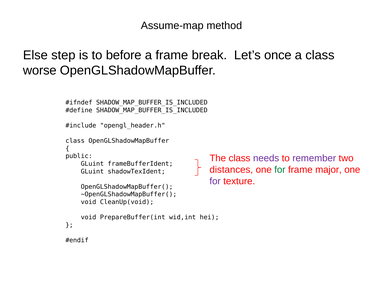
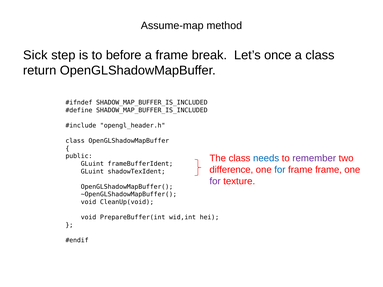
Else: Else -> Sick (35, 55)
worse: worse -> return (40, 70)
needs colour: purple -> blue (266, 158)
distances: distances -> difference (231, 170)
for colour: green -> blue (280, 170)
frame major: major -> frame (329, 170)
